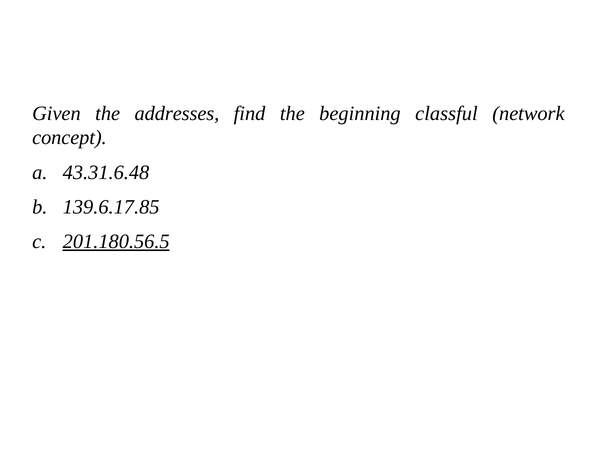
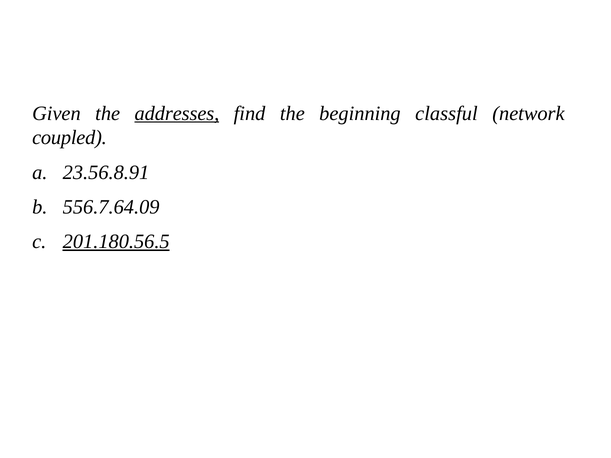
addresses underline: none -> present (177, 113)
concept: concept -> coupled (69, 138)
43.31.6.48: 43.31.6.48 -> 23.56.8.91 (106, 172)
139.6.17.85: 139.6.17.85 -> 556.7.64.09 (111, 207)
